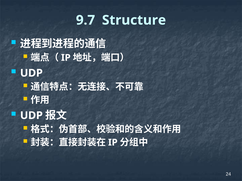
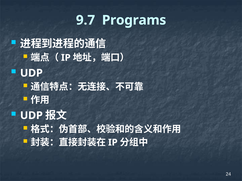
Structure: Structure -> Programs (134, 20)
